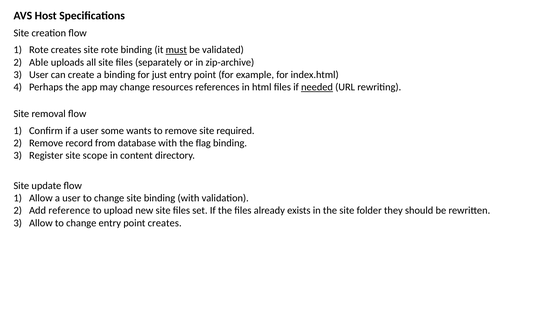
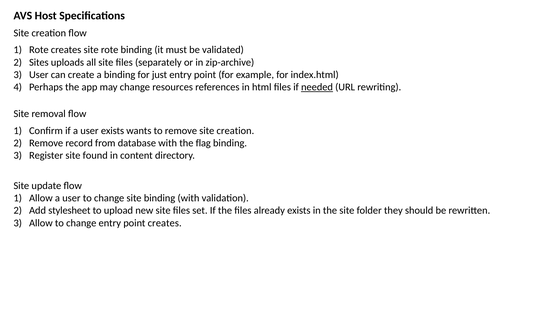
must underline: present -> none (176, 50)
Able: Able -> Sites (39, 62)
user some: some -> exists (112, 131)
remove site required: required -> creation (235, 131)
scope: scope -> found (95, 156)
reference: reference -> stylesheet (69, 211)
